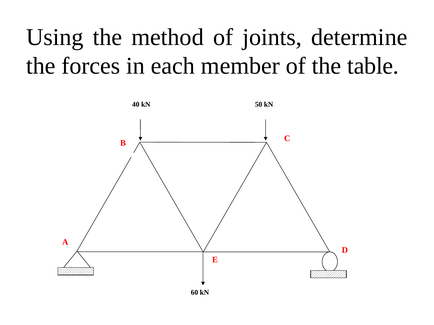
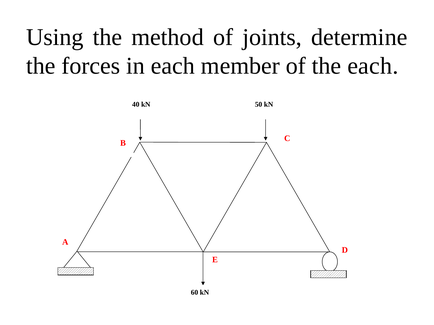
the table: table -> each (373, 66)
